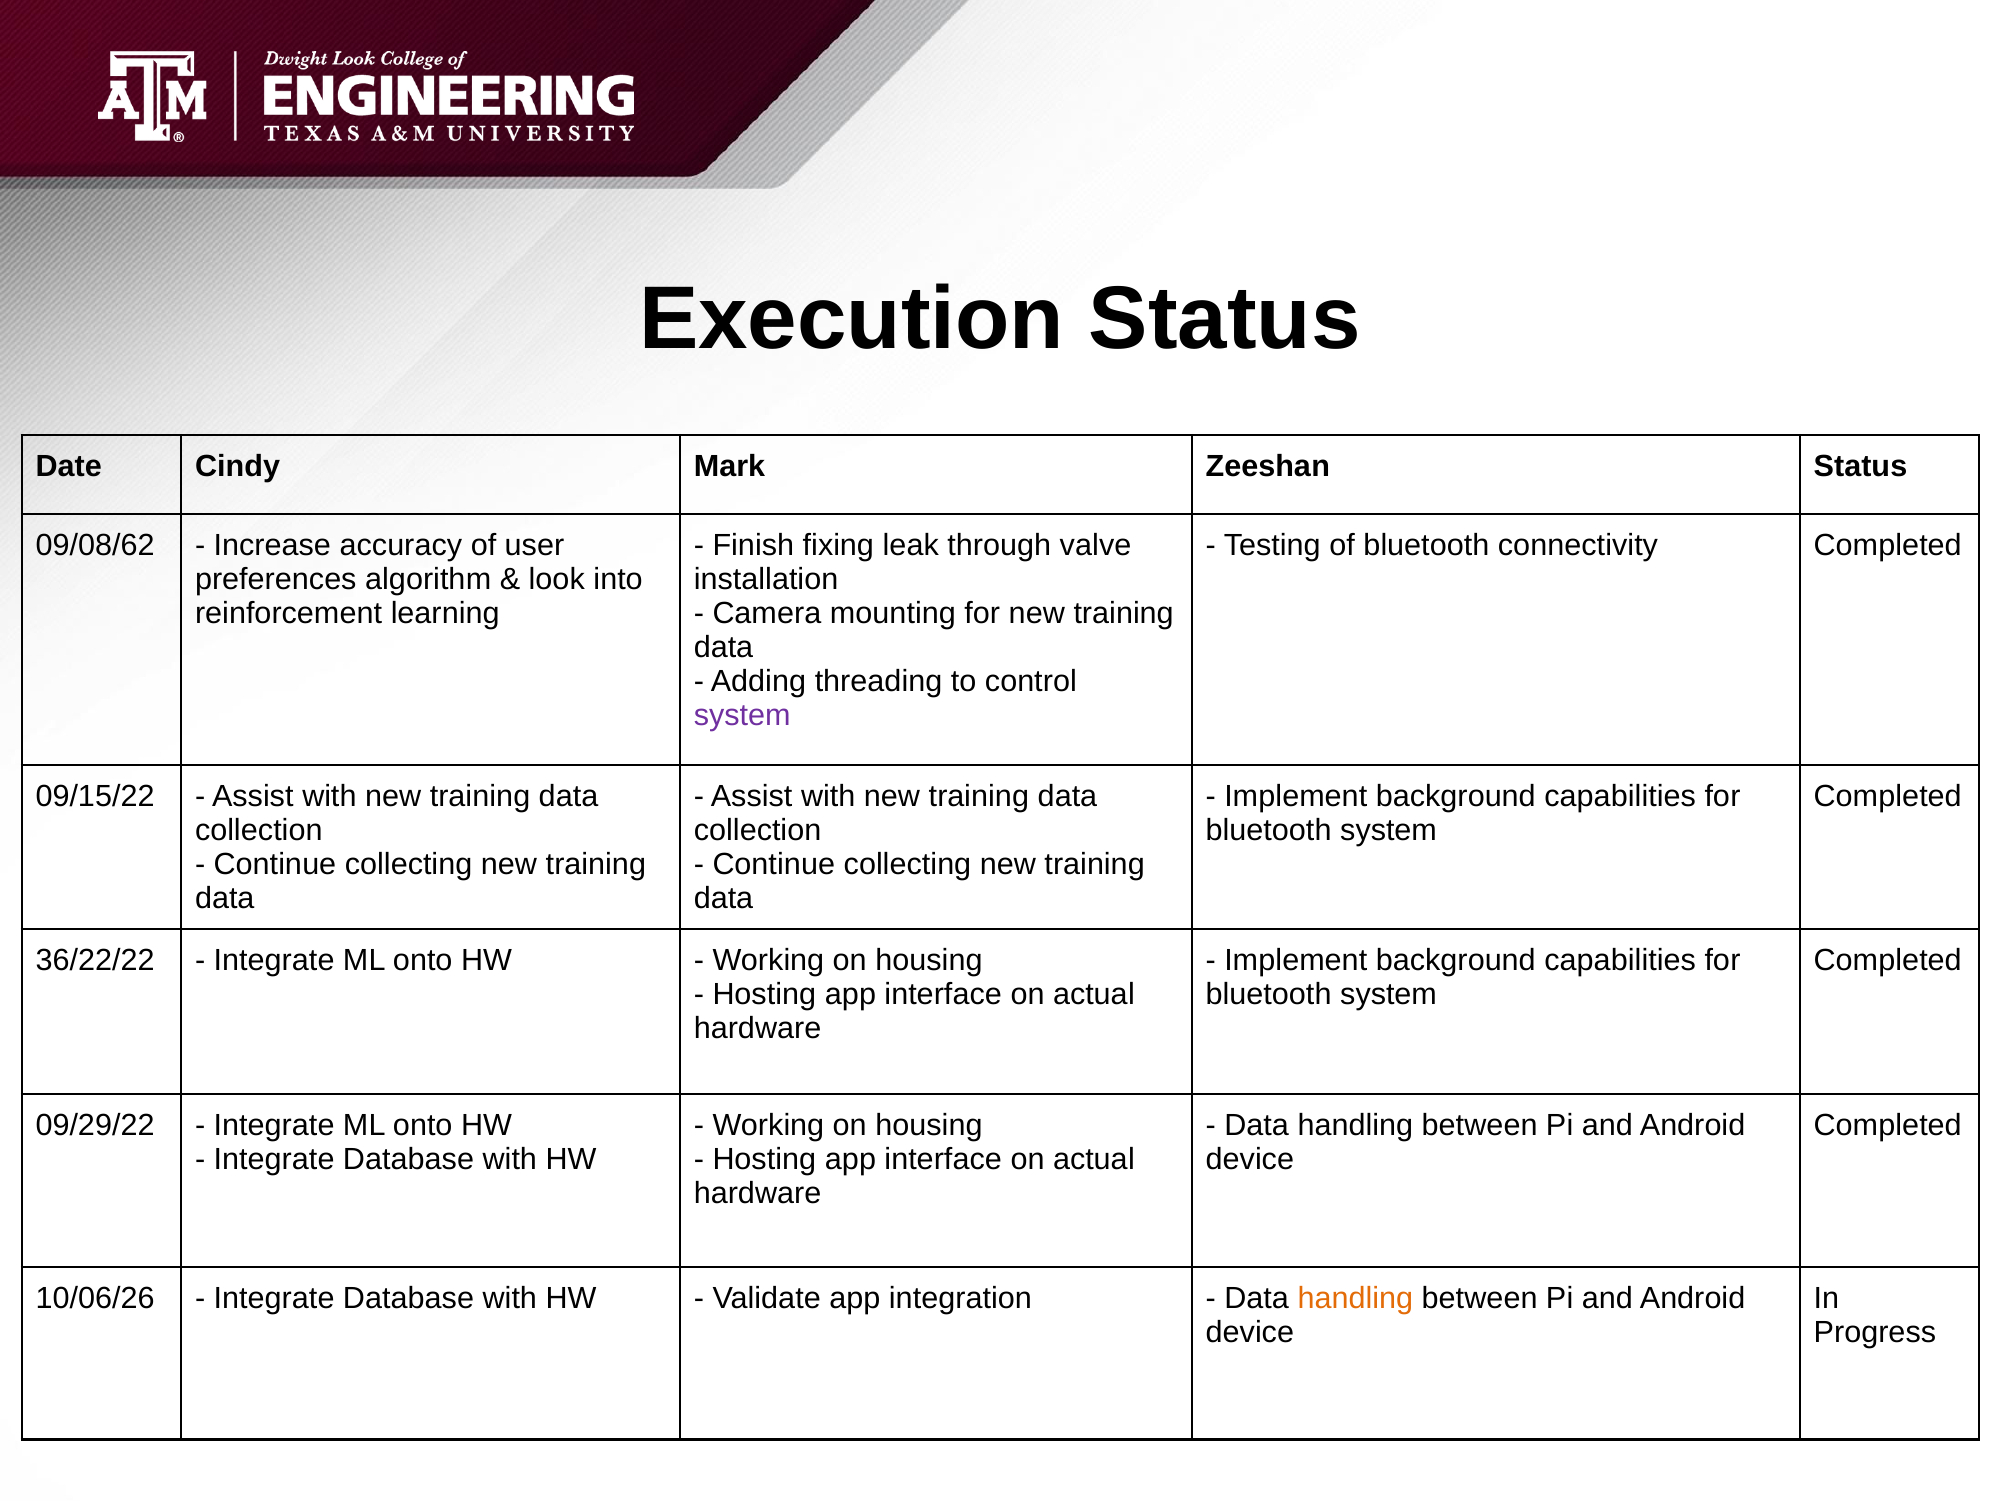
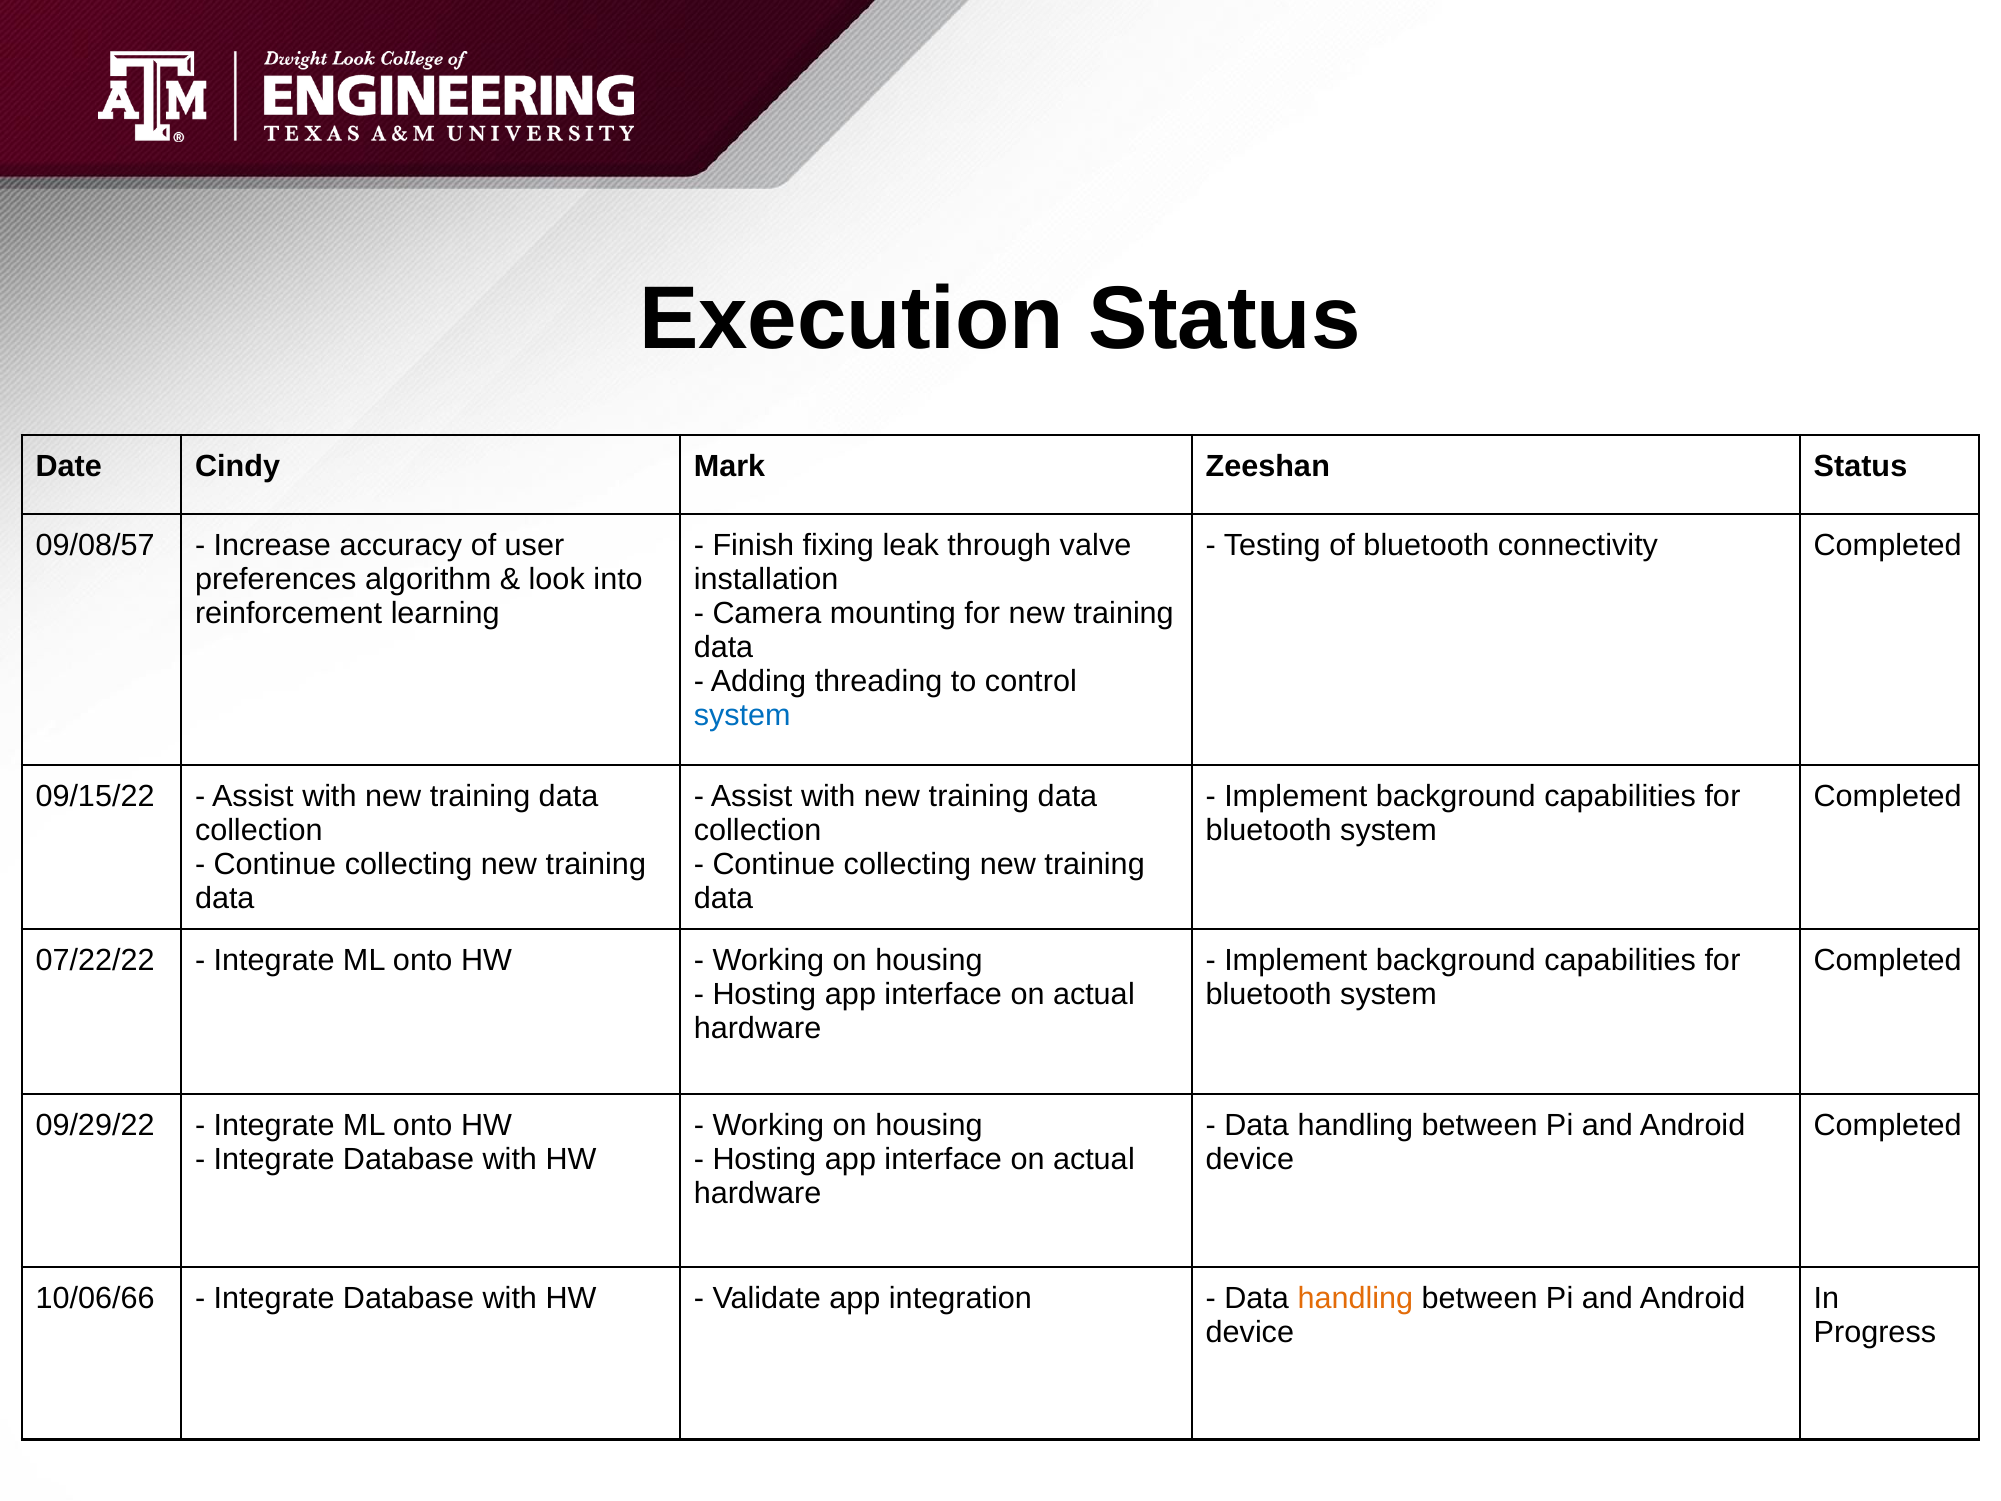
09/08/62: 09/08/62 -> 09/08/57 (95, 545)
system colour: purple -> blue (742, 715)
36/22/22: 36/22/22 -> 07/22/22 (95, 960)
10/06/26: 10/06/26 -> 10/06/66 (95, 1298)
